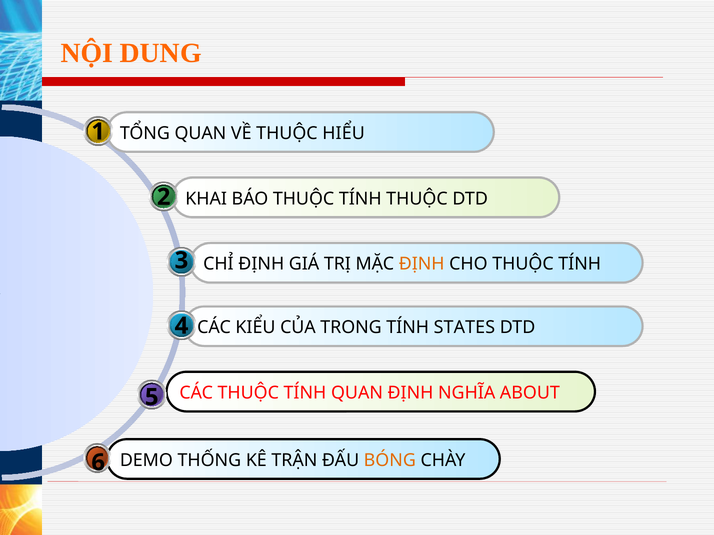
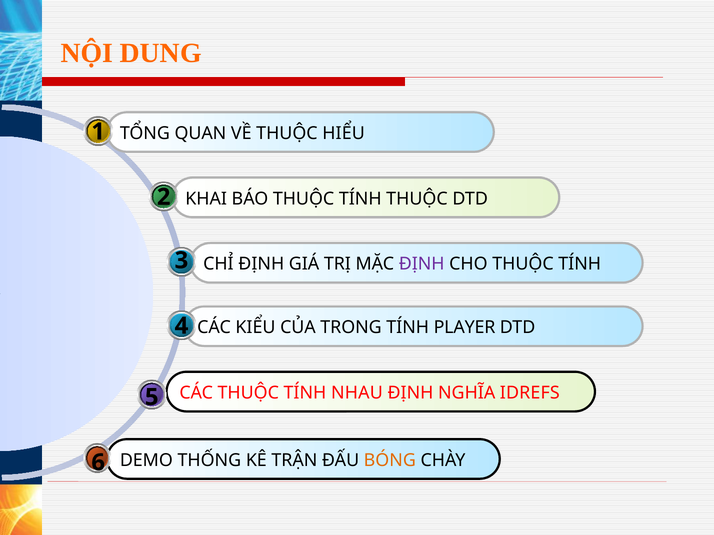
ĐỊNH colour: orange -> purple (422, 264)
STATES: STATES -> PLAYER (465, 328)
TÍNH QUAN: QUAN -> NHAU (357, 393)
ABOUT: ABOUT -> IDREFS (530, 393)
